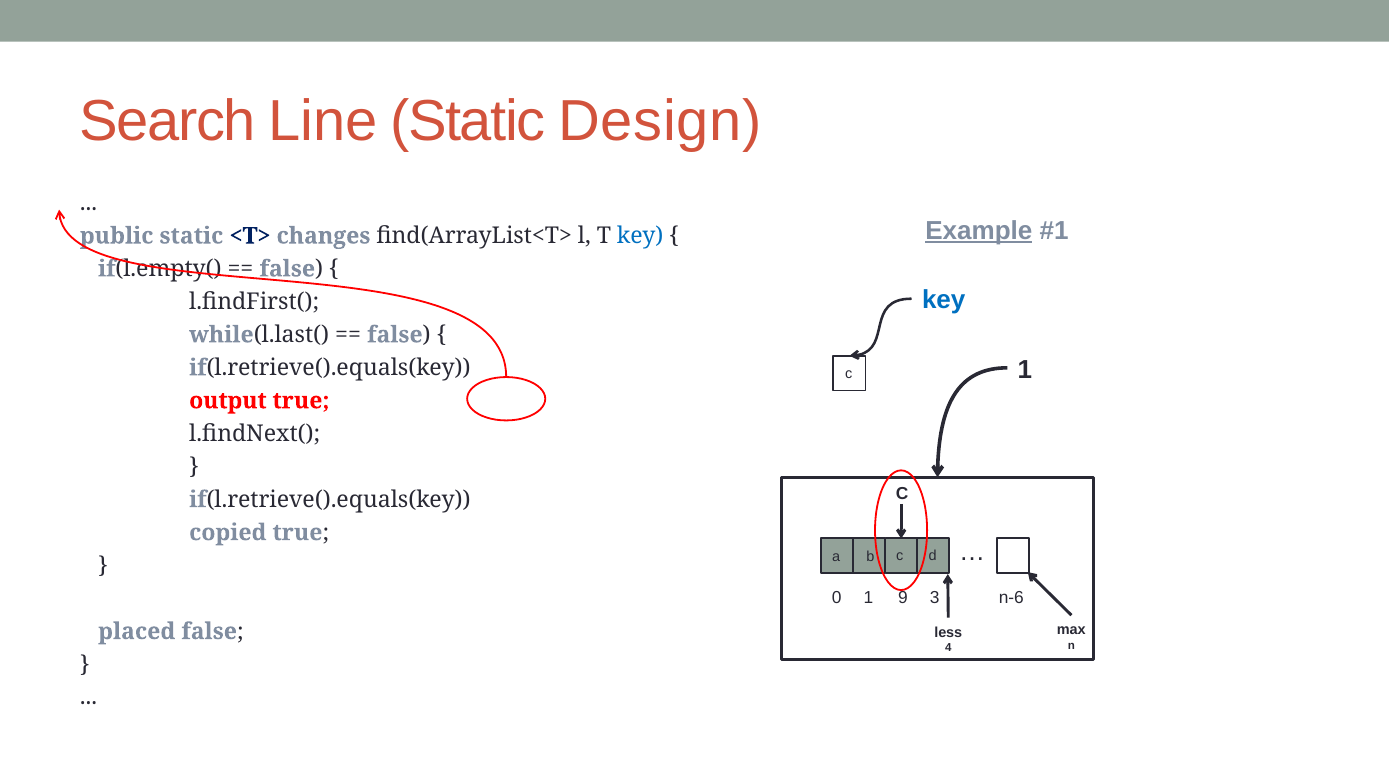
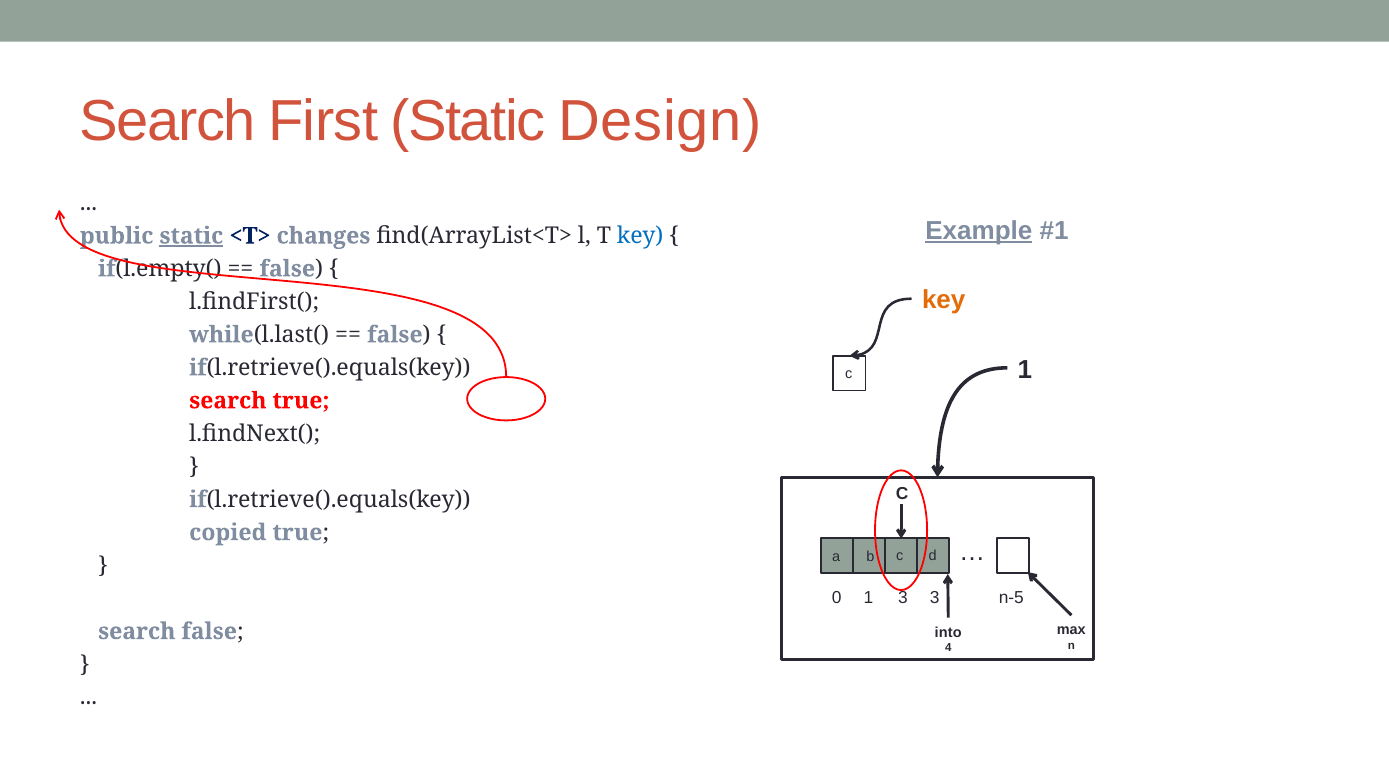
Line: Line -> First (323, 121)
static underline: none -> present (191, 236)
key colour: blue -> orange (944, 300)
output: output -> search (228, 401)
1 9: 9 -> 3 (903, 598)
n-6: n-6 -> n-5 (1011, 598)
placed: placed -> search (137, 632)
less: less -> into (948, 633)
